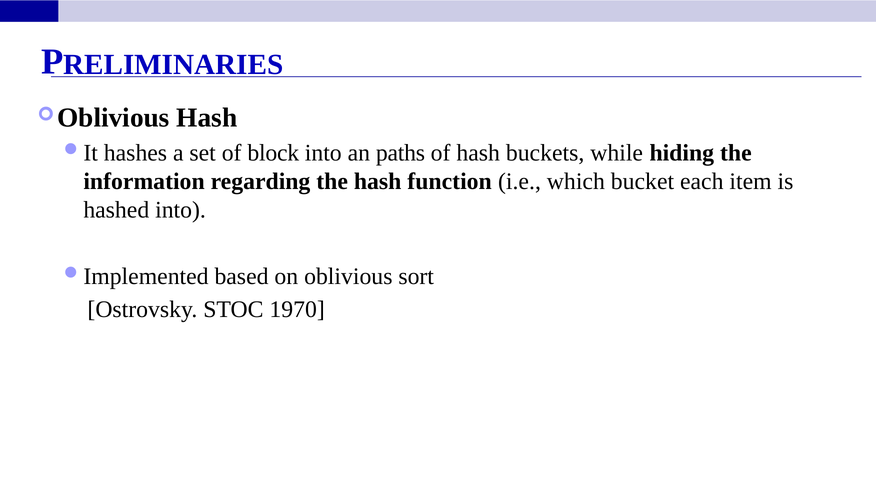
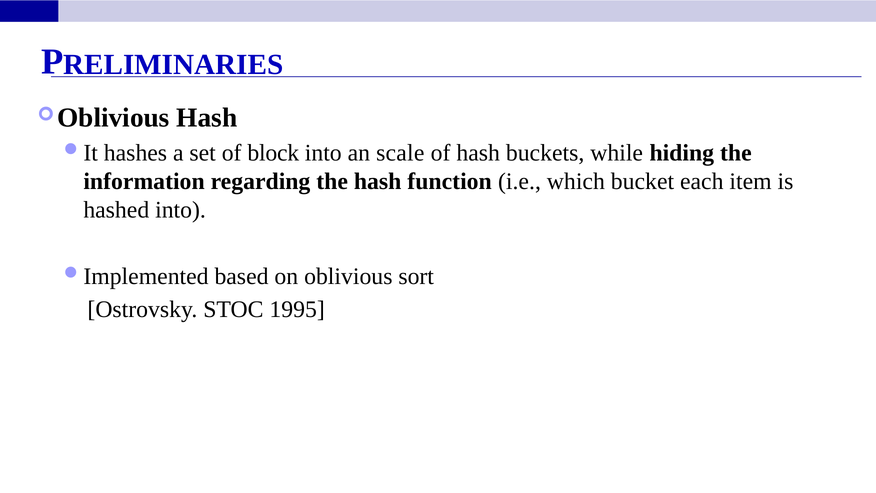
paths: paths -> scale (400, 153)
1970: 1970 -> 1995 (297, 309)
